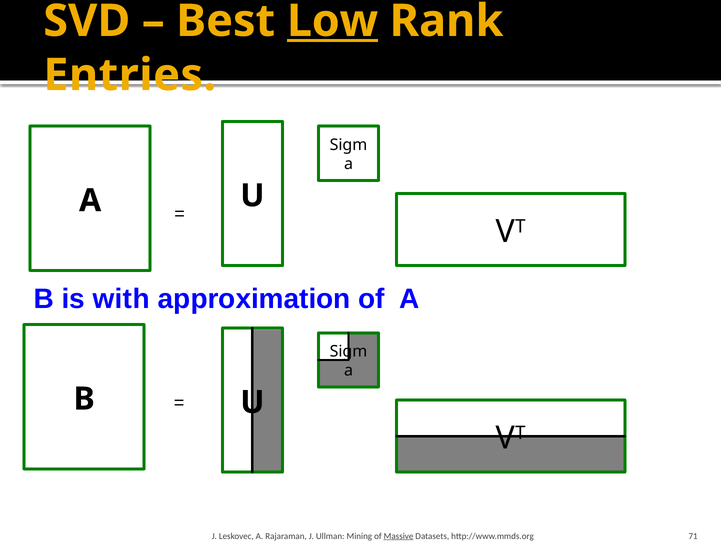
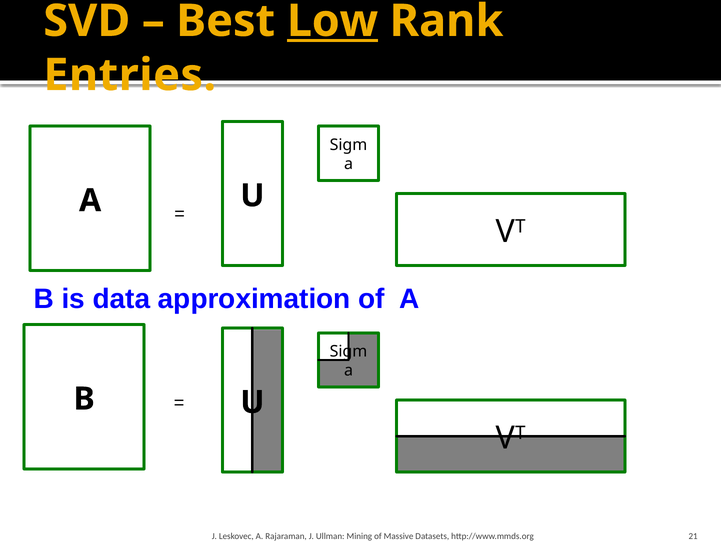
with: with -> data (121, 299)
Massive underline: present -> none (399, 536)
71: 71 -> 21 (693, 536)
